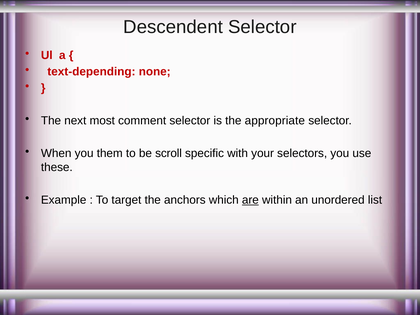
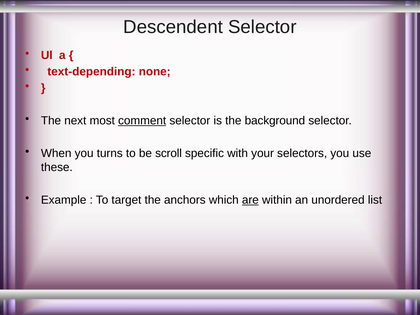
comment underline: none -> present (142, 121)
appropriate: appropriate -> background (275, 121)
them: them -> turns (110, 153)
